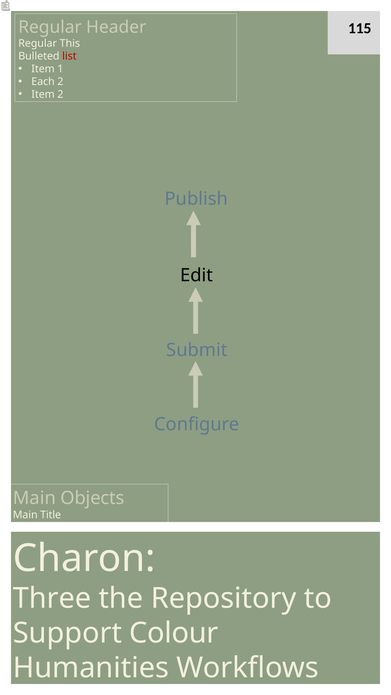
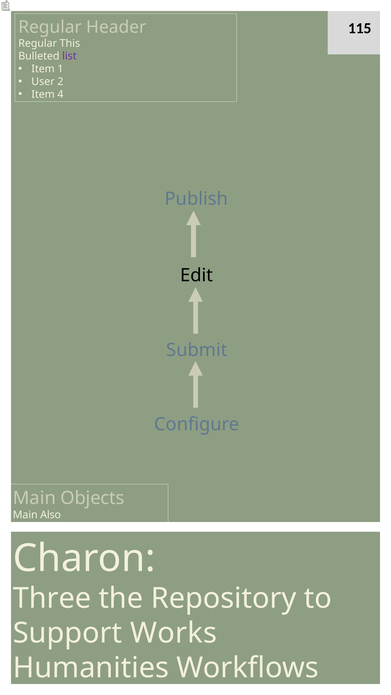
list colour: red -> purple (69, 56)
Each: Each -> User (43, 82)
Item 2: 2 -> 4 (60, 94)
Title: Title -> Also (51, 515)
Colour: Colour -> Works (174, 633)
